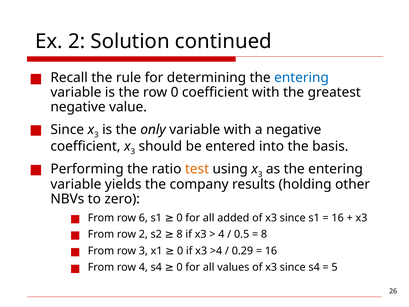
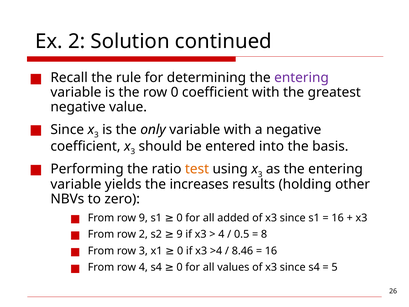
entering colour: blue -> purple (302, 77)
company: company -> increases (199, 184)
row 6: 6 -> 9 (143, 218)
s2 8: 8 -> 9 (180, 234)
0.29: 0.29 -> 8.46 (242, 251)
